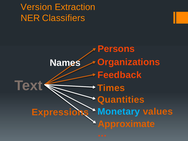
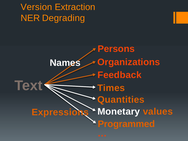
Classifiers: Classifiers -> Degrading (64, 18)
Monetary colour: light blue -> white (119, 112)
Approximate: Approximate -> Programmed (126, 124)
